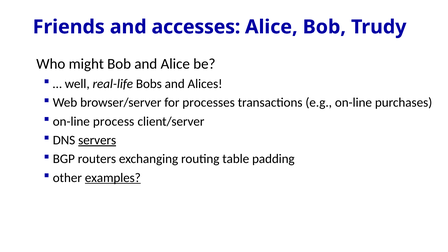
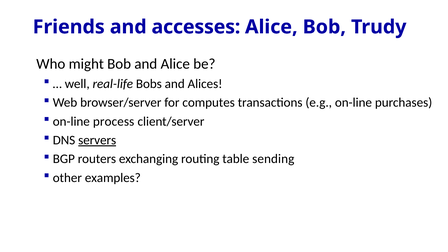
processes: processes -> computes (209, 103)
padding: padding -> sending (273, 159)
examples underline: present -> none (113, 178)
